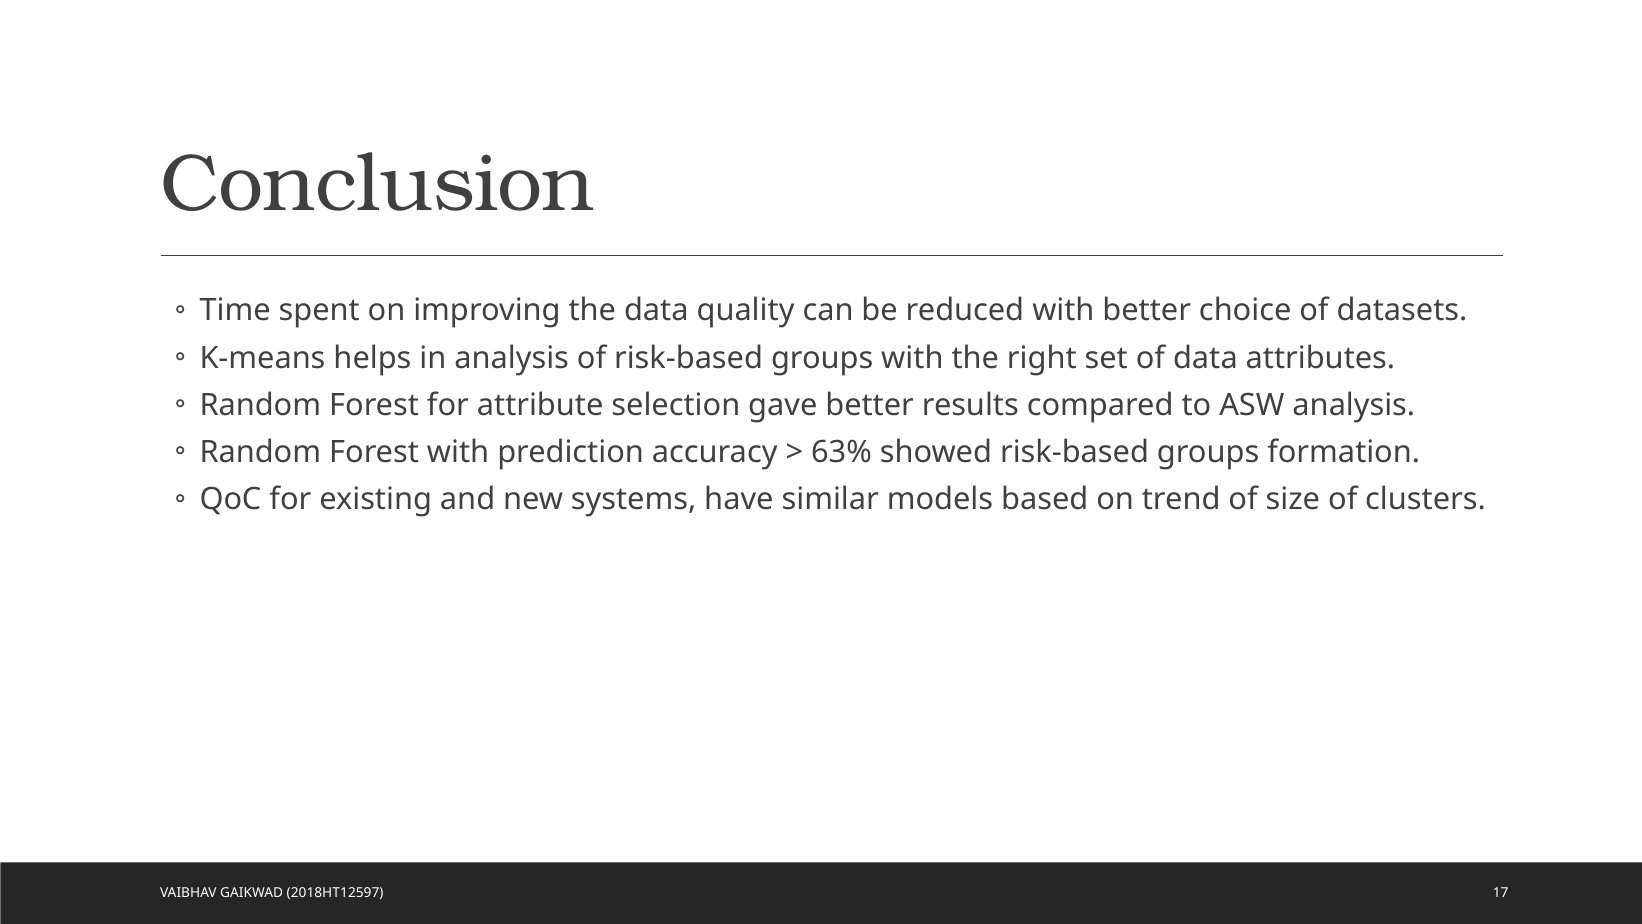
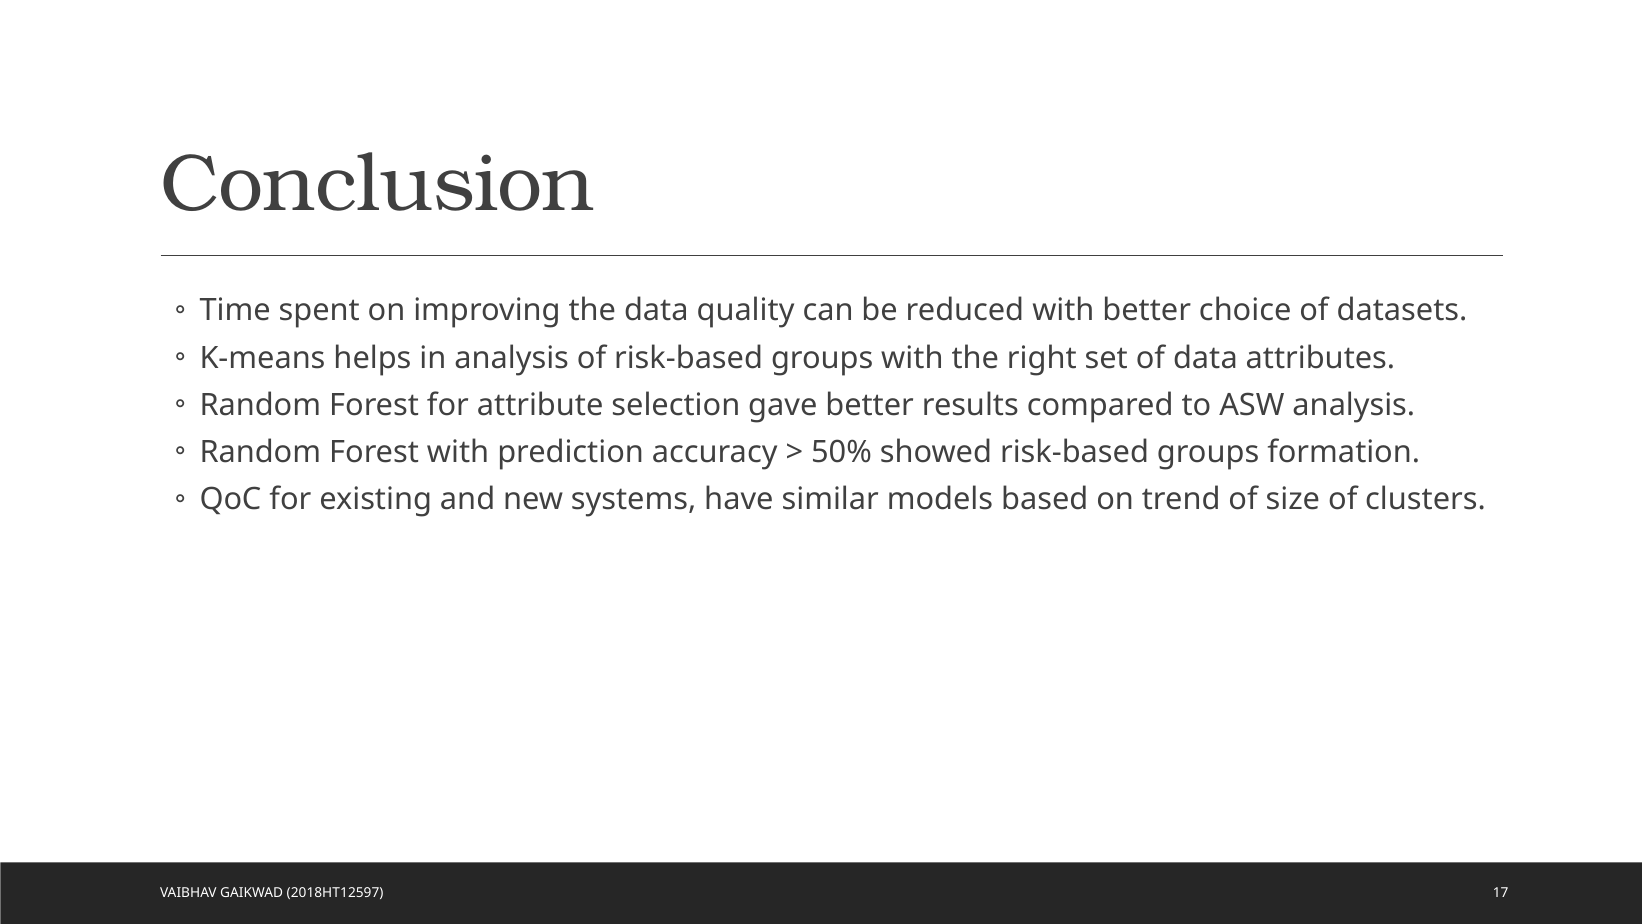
63%: 63% -> 50% (842, 452)
